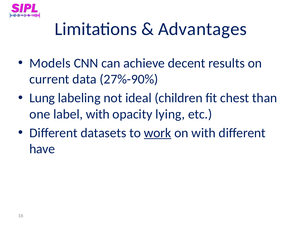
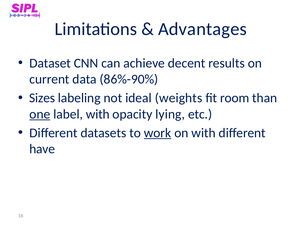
Models: Models -> Dataset (50, 63)
27%-90%: 27%-90% -> 86%-90% (129, 79)
Lung: Lung -> Sizes (42, 98)
children: children -> weights (179, 98)
chest: chest -> room (235, 98)
one underline: none -> present (40, 114)
